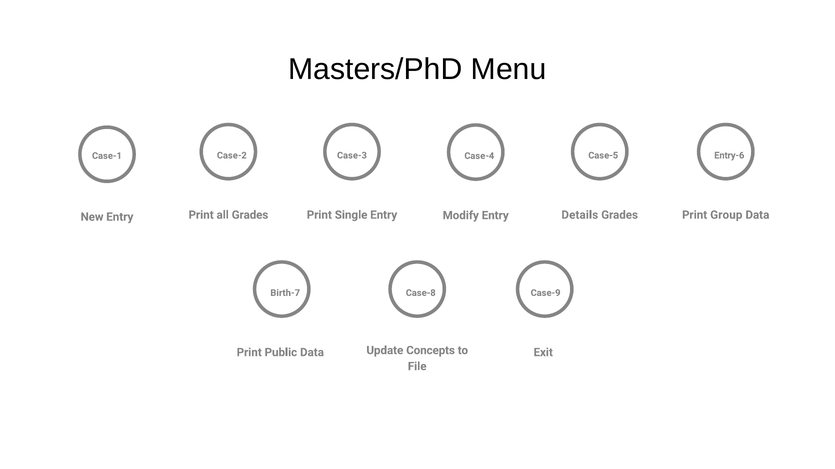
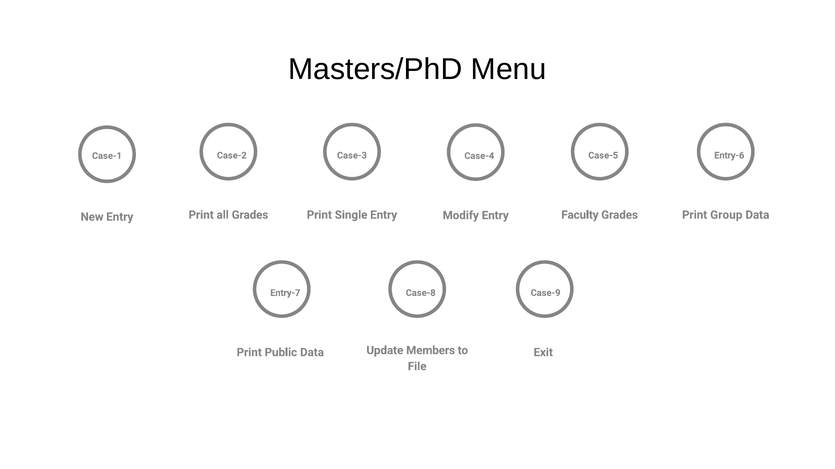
Details: Details -> Faculty (580, 215)
Birth-7: Birth-7 -> Entry-7 (285, 293)
Concepts: Concepts -> Members (431, 351)
